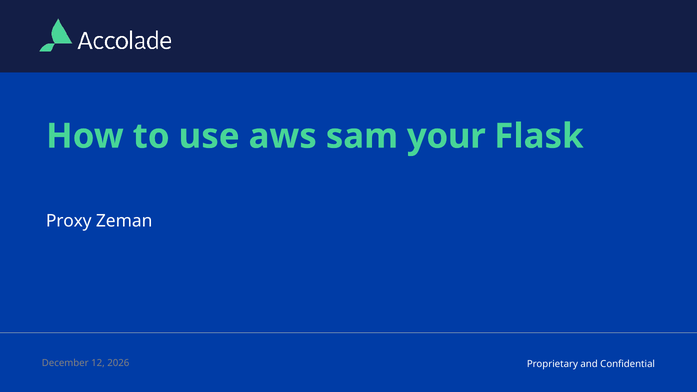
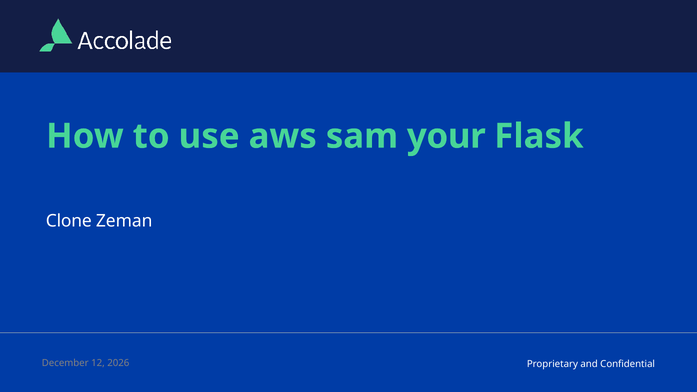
Proxy: Proxy -> Clone (69, 221)
